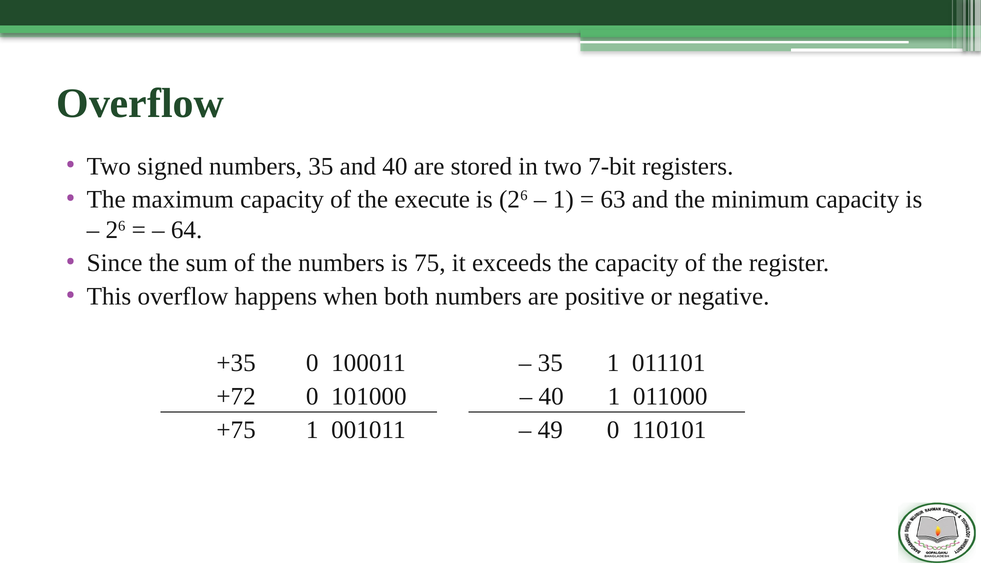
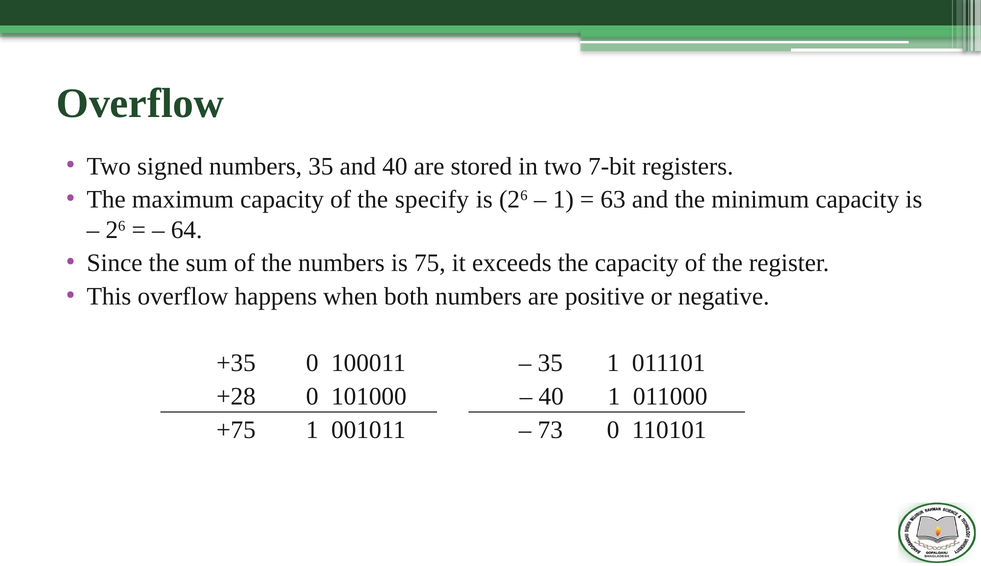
execute: execute -> specify (432, 200)
+72: +72 -> +28 (236, 396)
49: 49 -> 73 (550, 430)
